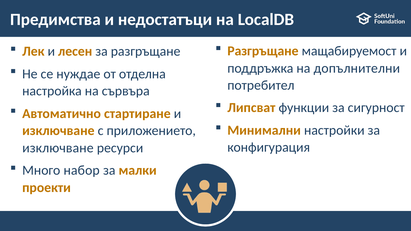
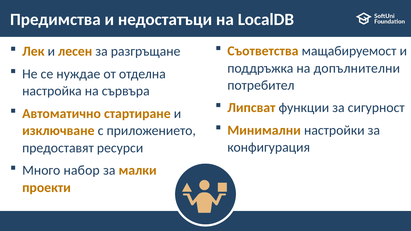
Разгръщане: Разгръщане -> Съответства (263, 51)
изключване: изключване -> предоставят (58, 148)
